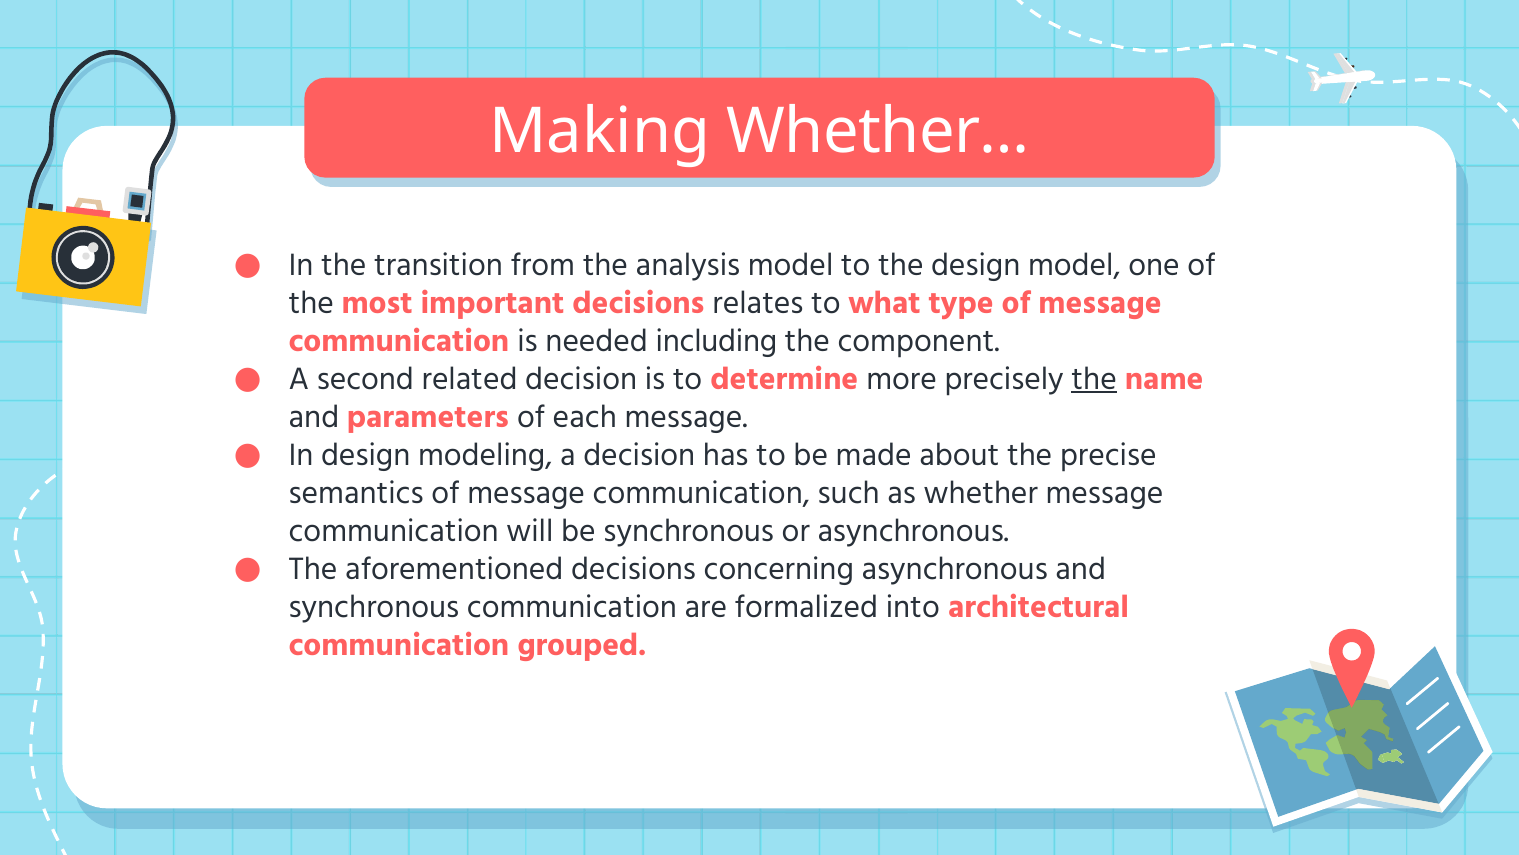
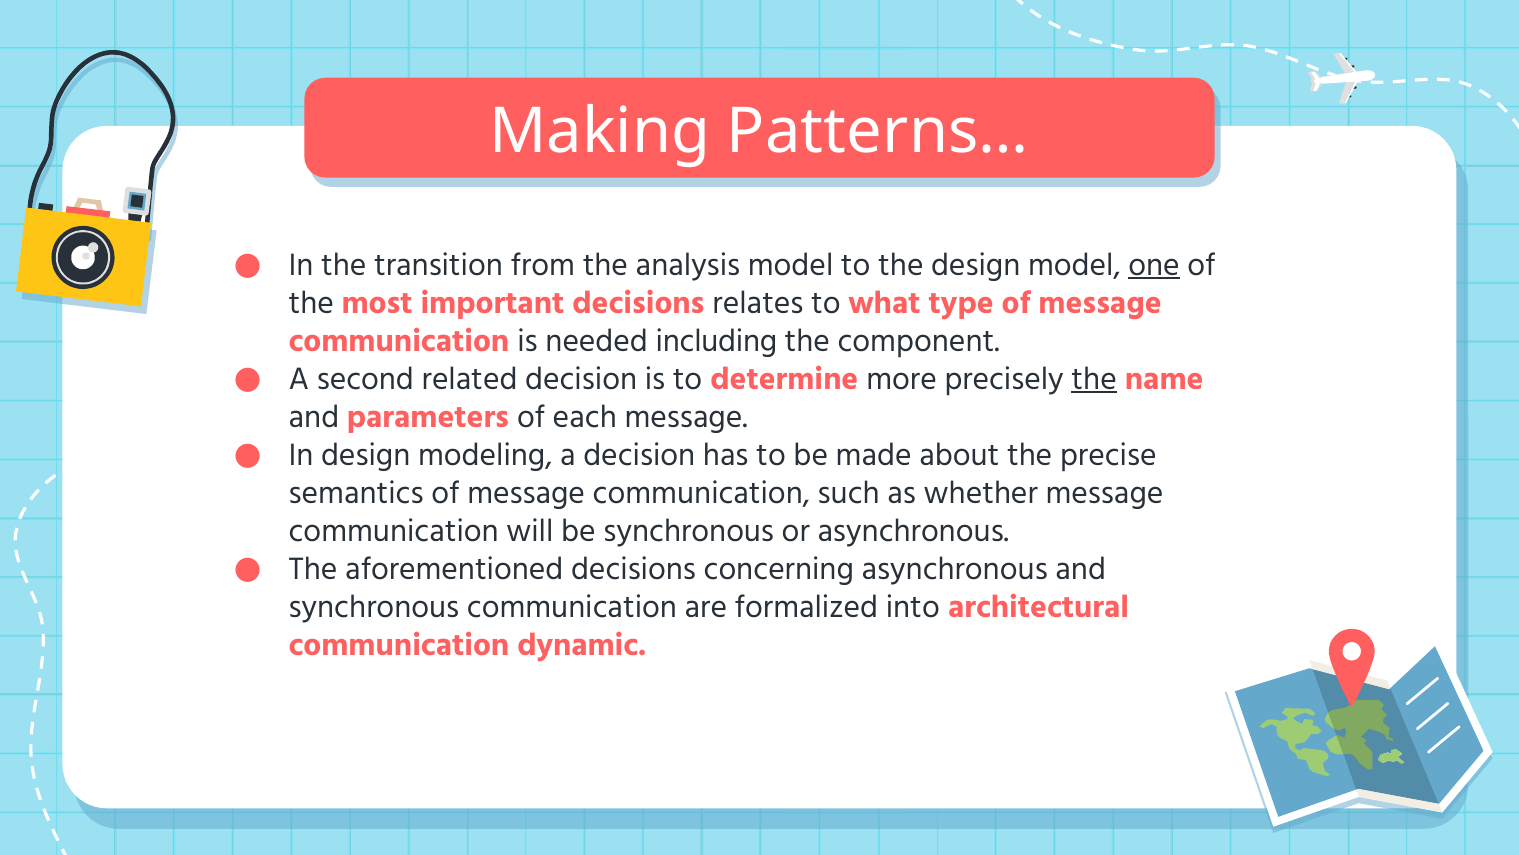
Whether…: Whether… -> Patterns… (878, 132)
one underline: none -> present (1154, 264)
grouped: grouped -> dynamic (582, 644)
